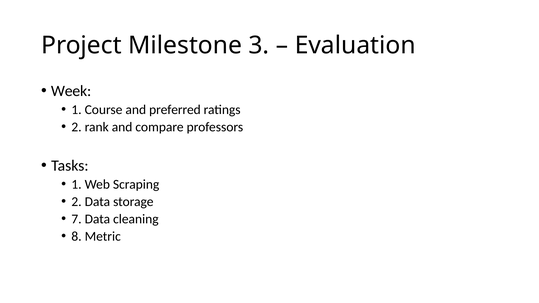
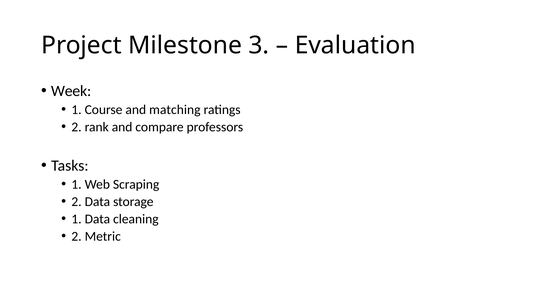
preferred: preferred -> matching (175, 110)
7: 7 -> 1 (77, 219)
8: 8 -> 2 (77, 236)
